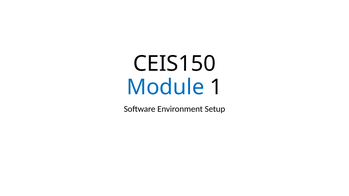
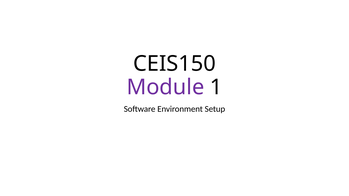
Module colour: blue -> purple (165, 87)
